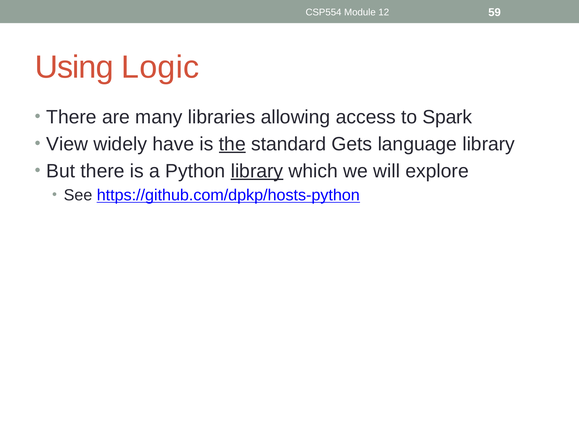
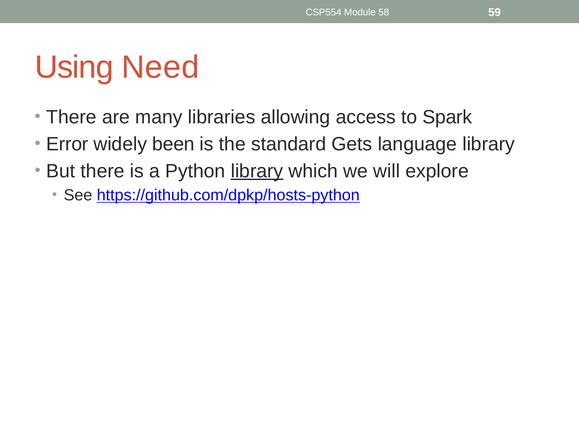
12: 12 -> 58 (384, 12)
Logic: Logic -> Need (160, 67)
View: View -> Error (67, 144)
have: have -> been (173, 144)
the underline: present -> none (232, 144)
